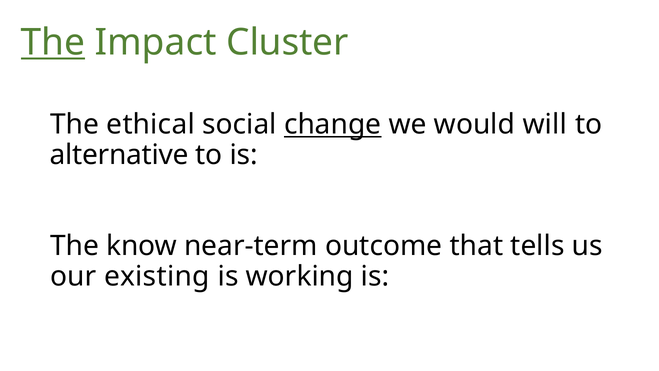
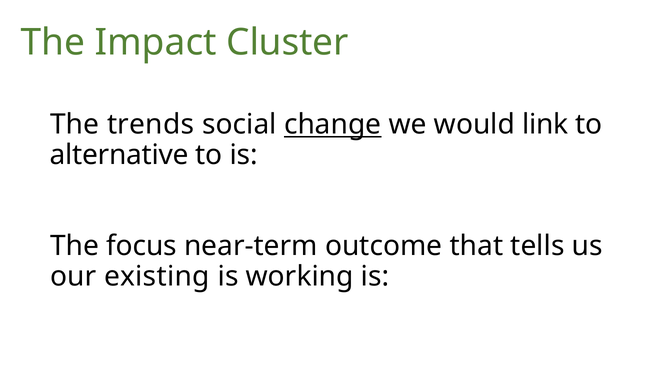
The underline: present -> none (53, 42)
ethical: ethical -> trends (151, 124)
will: will -> link (545, 124)
know: know -> focus (142, 246)
